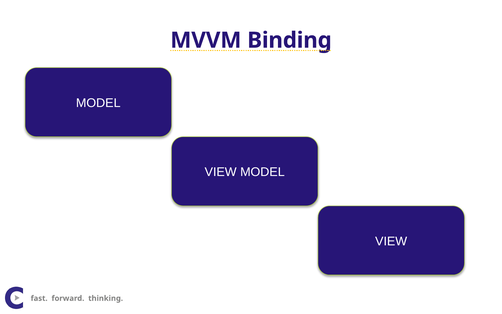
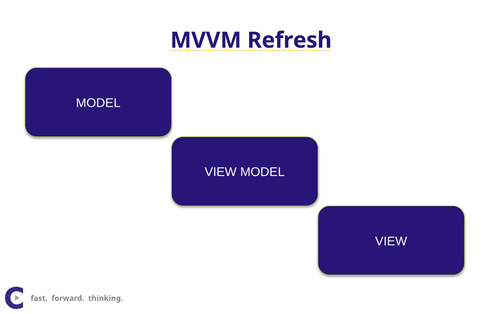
Binding: Binding -> Refresh (289, 40)
